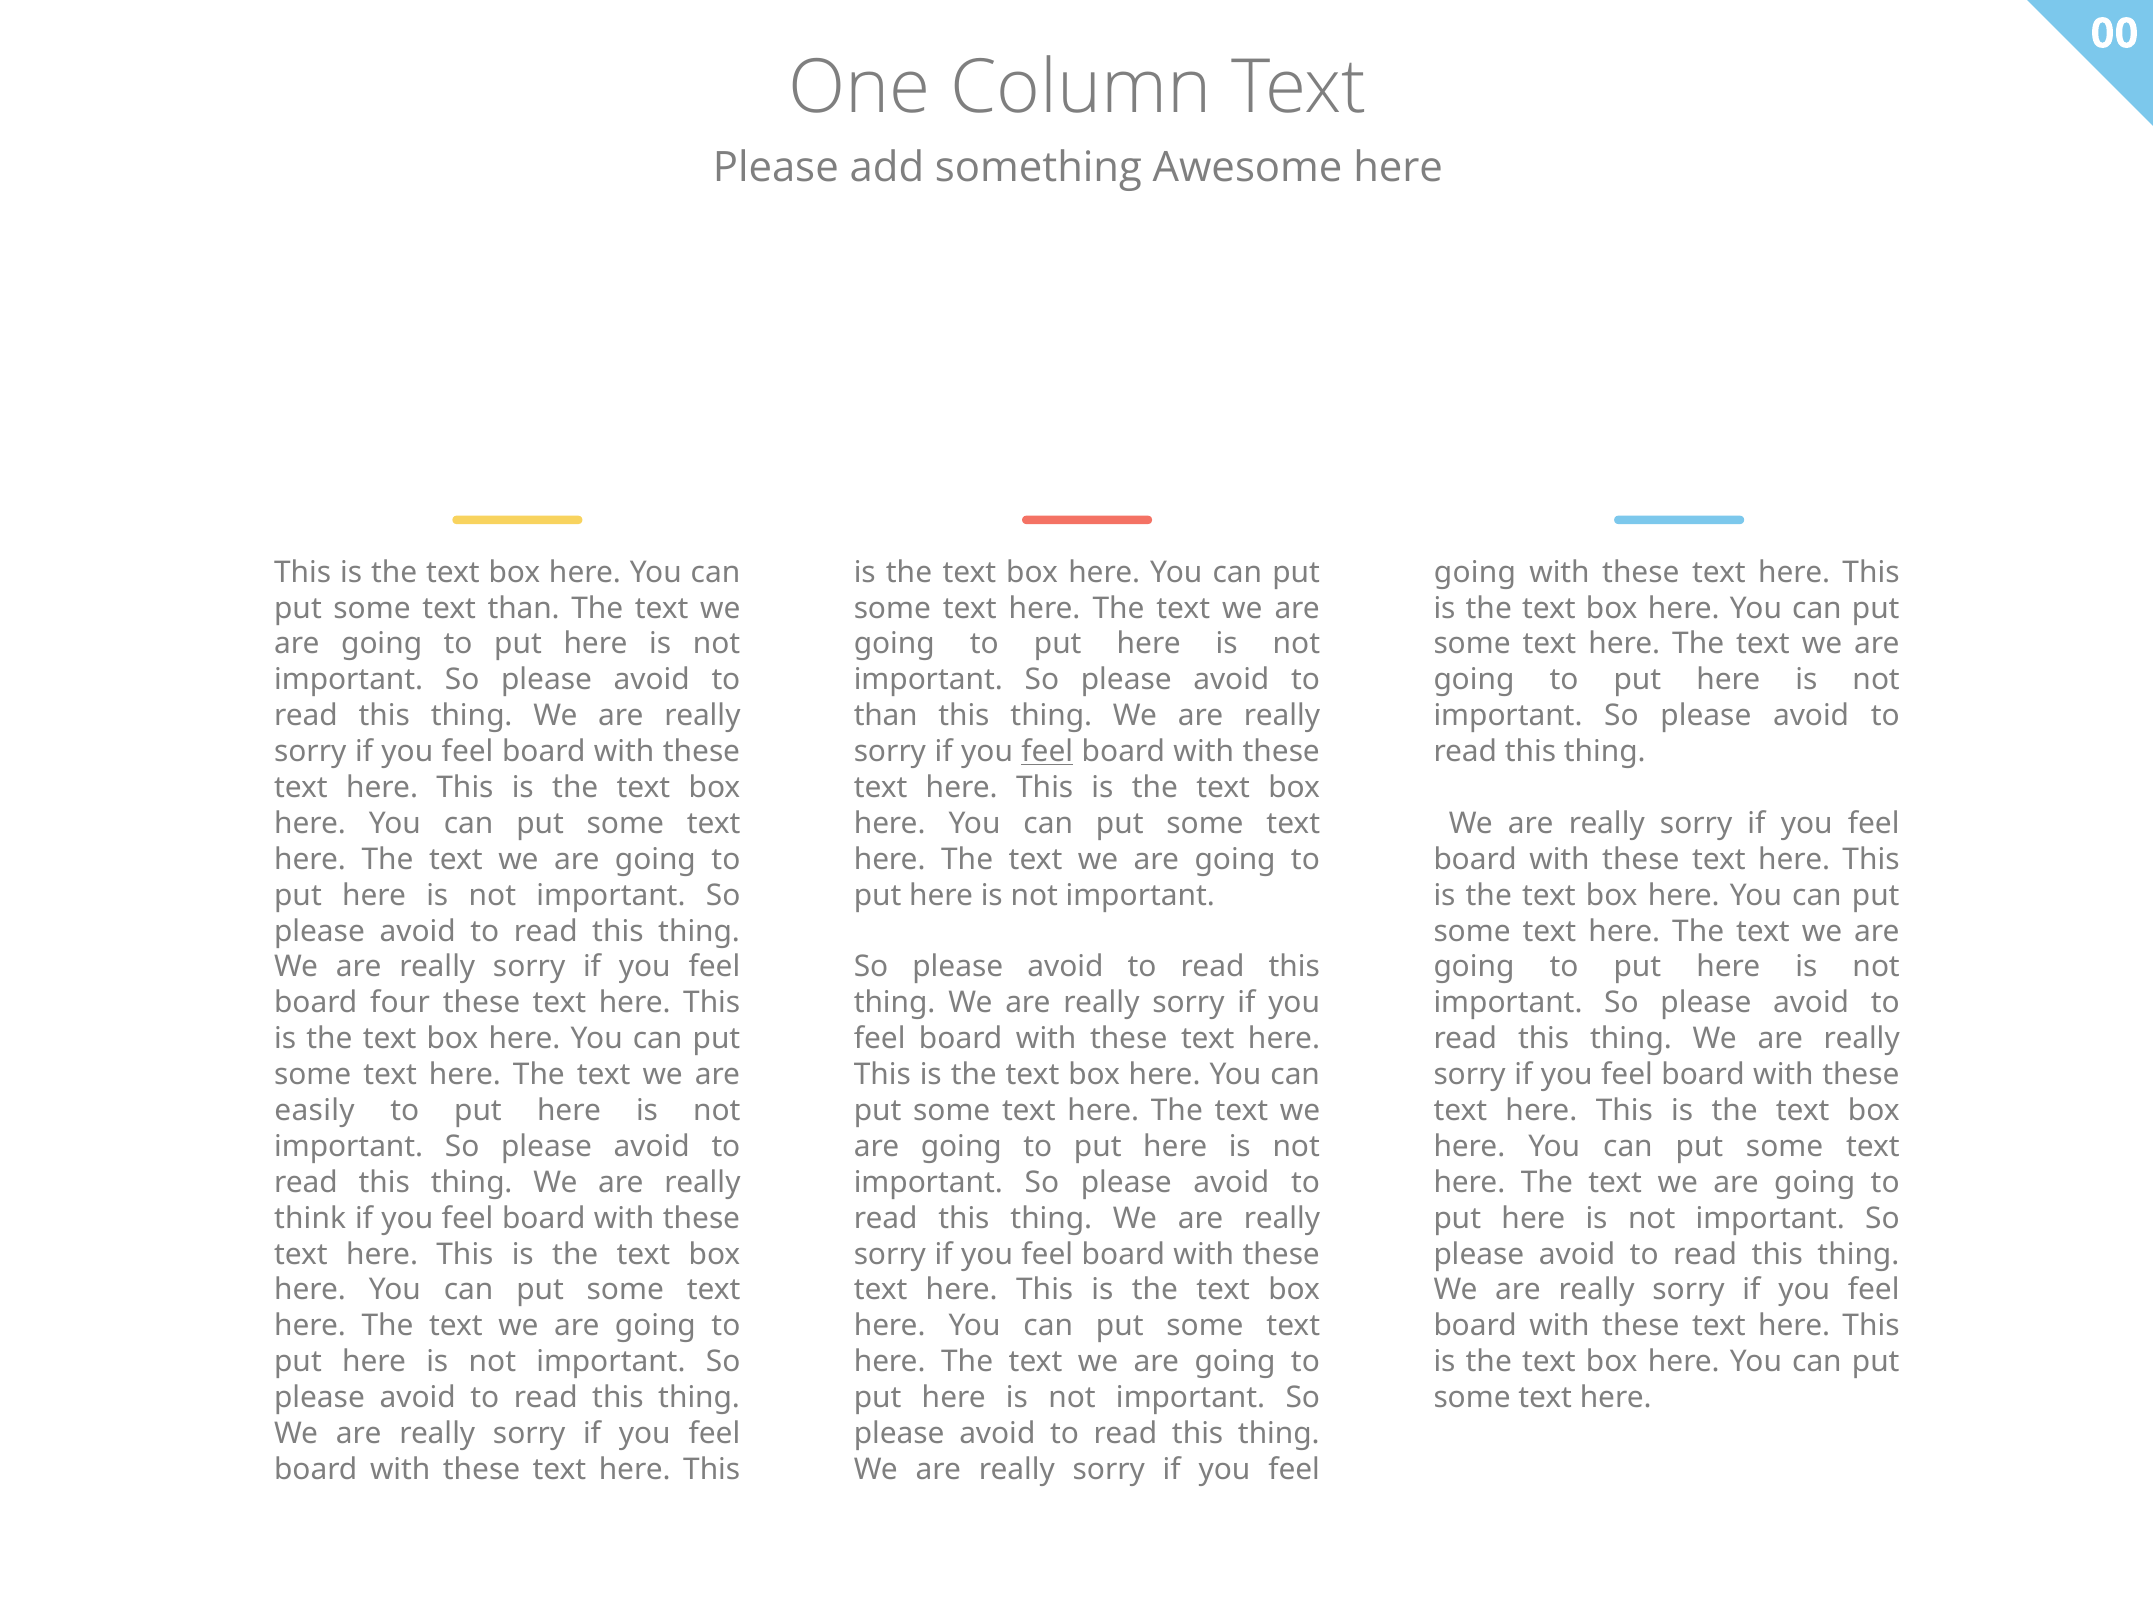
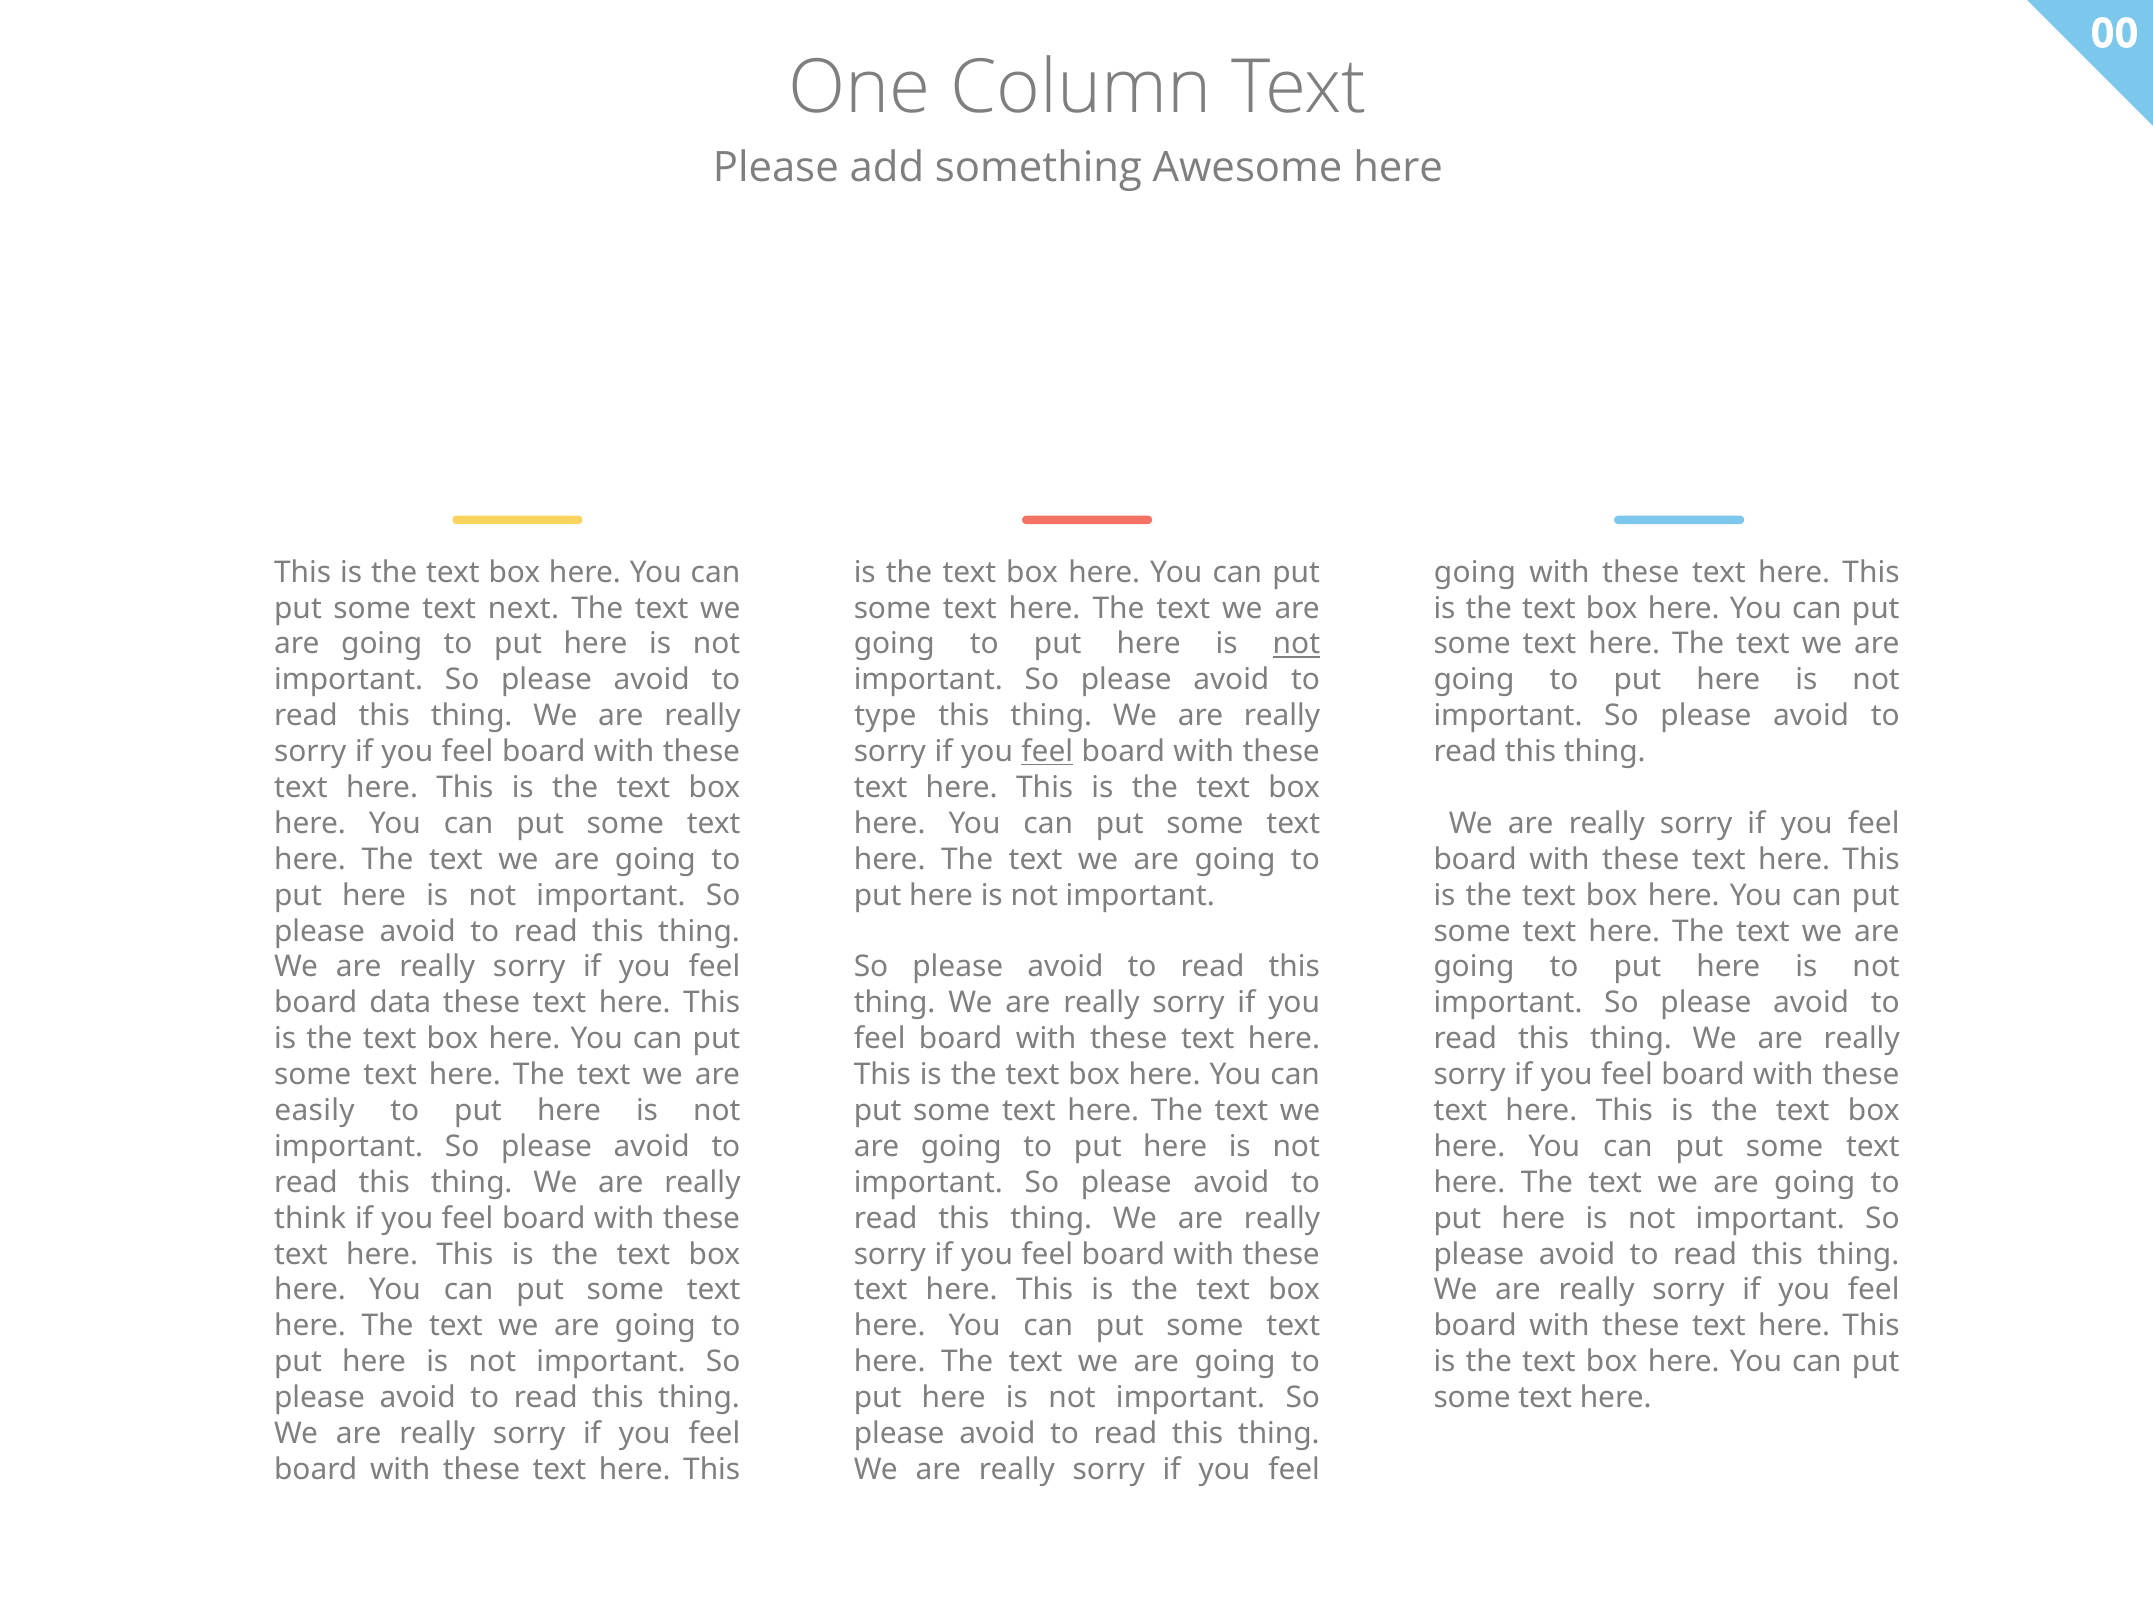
text than: than -> next (523, 608)
not underline: none -> present (1296, 644)
than: than -> type (885, 716)
four: four -> data (400, 1003)
